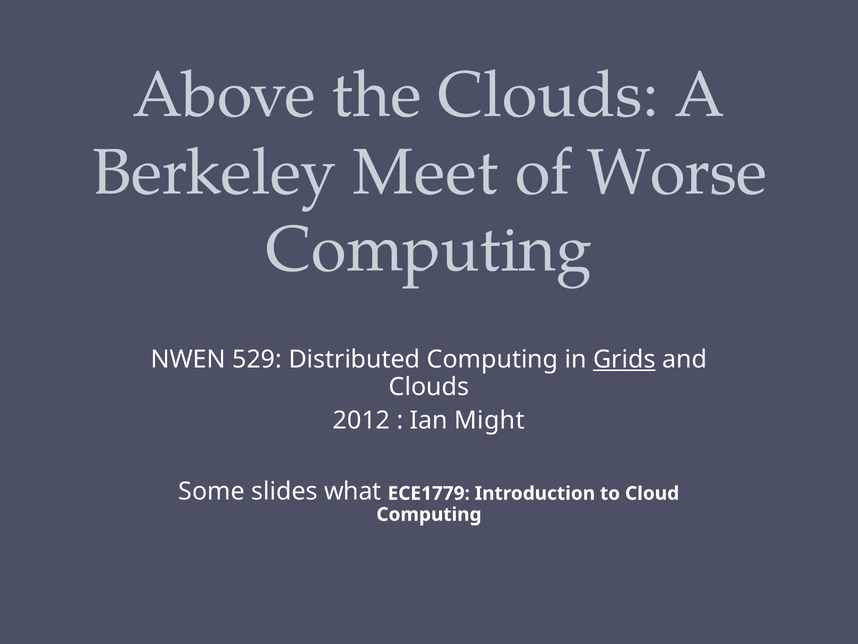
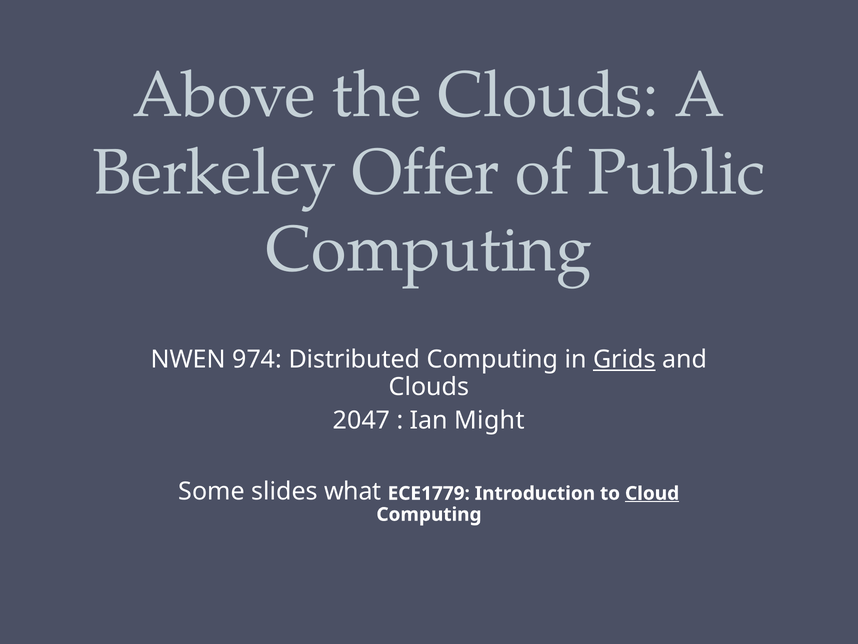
Meet: Meet -> Offer (426, 172)
Worse: Worse -> Public (677, 172)
529: 529 -> 974 (257, 359)
2012: 2012 -> 2047 (362, 420)
Cloud underline: none -> present (652, 493)
